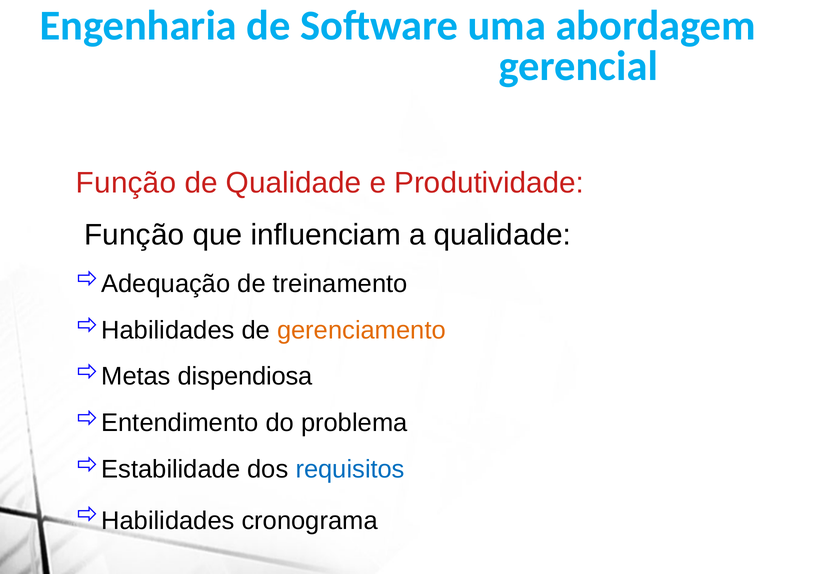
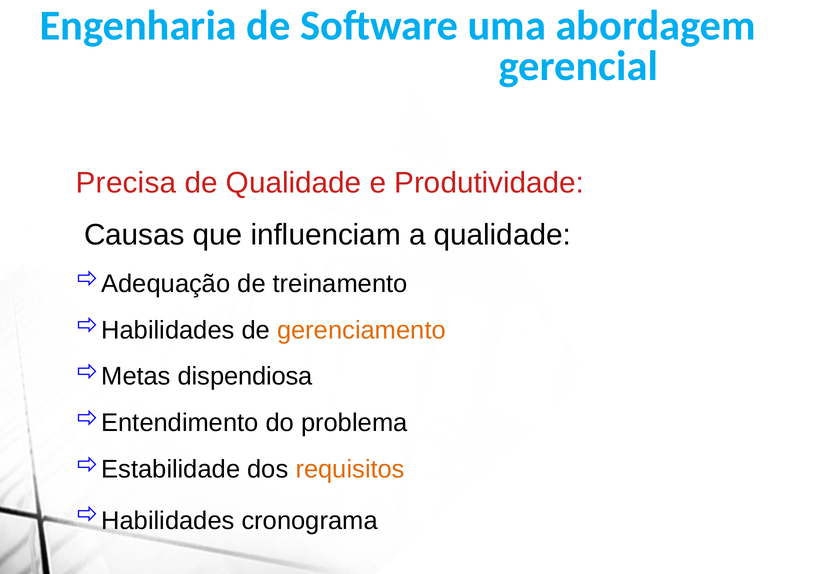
Função: Função -> Precisa (126, 183)
Função: Função -> Causas (134, 235)
requisitos colour: blue -> orange (350, 469)
